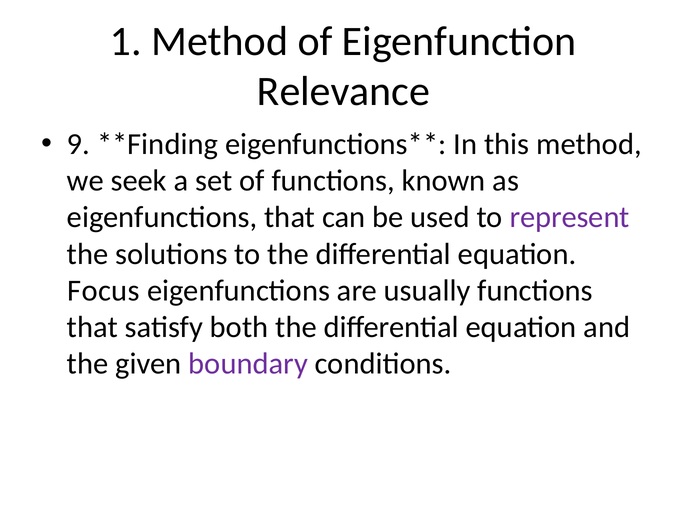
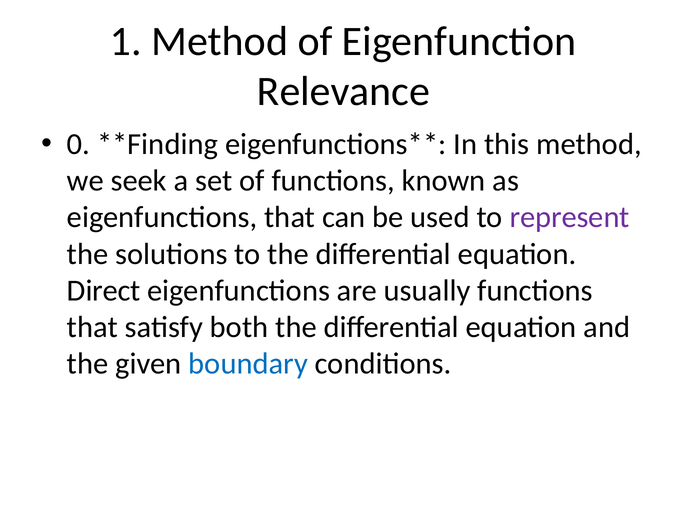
9: 9 -> 0 (79, 144)
Focus: Focus -> Direct (104, 291)
boundary colour: purple -> blue (248, 364)
